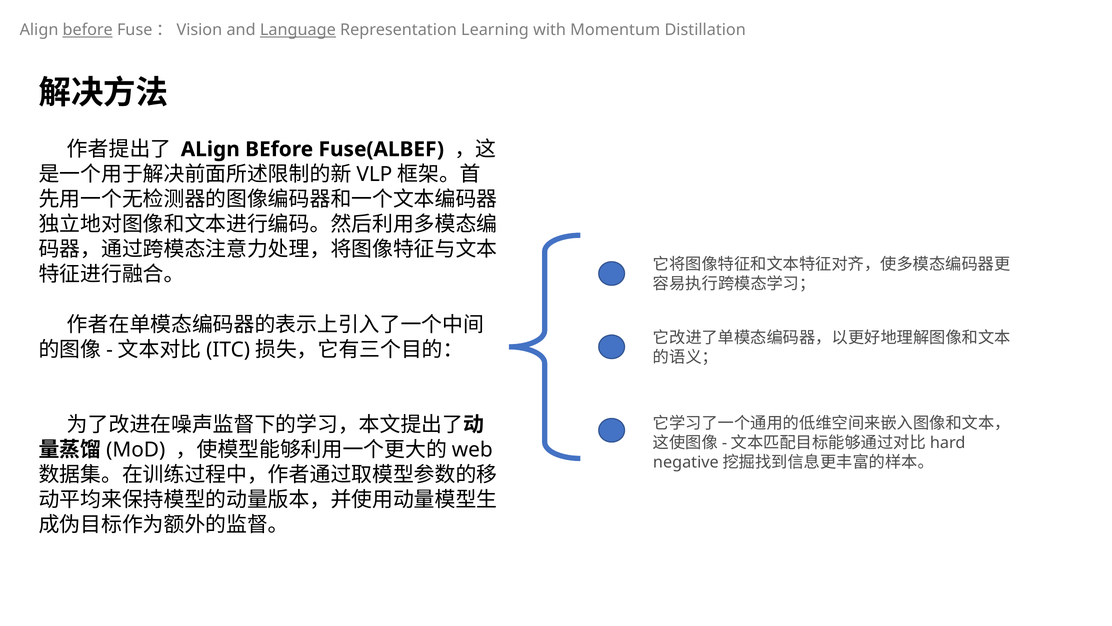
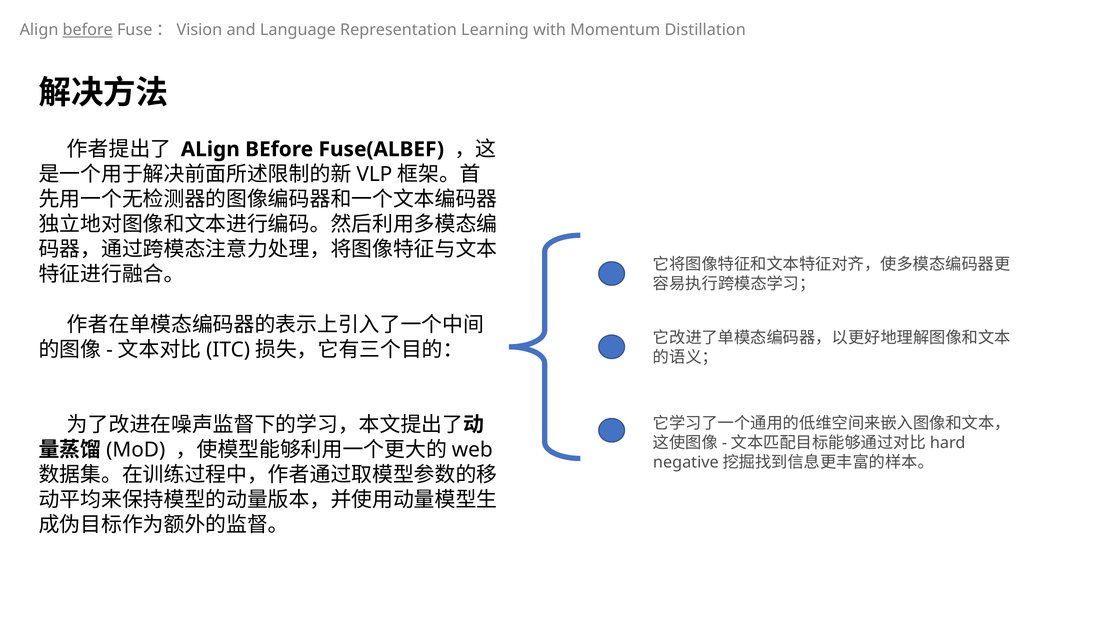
Language underline: present -> none (298, 30)
